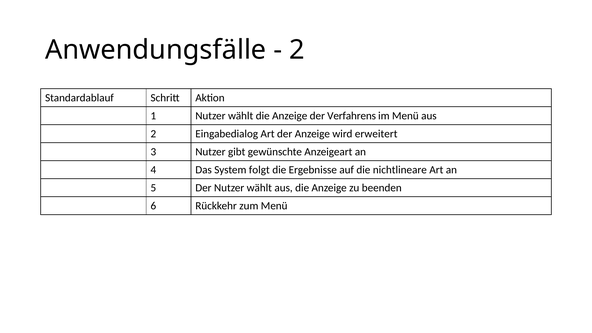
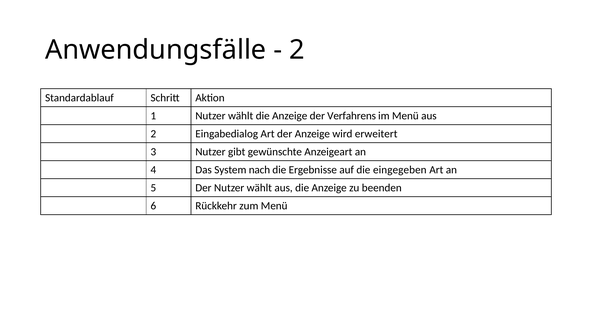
folgt: folgt -> nach (259, 170)
nichtlineare: nichtlineare -> eingegeben (400, 170)
